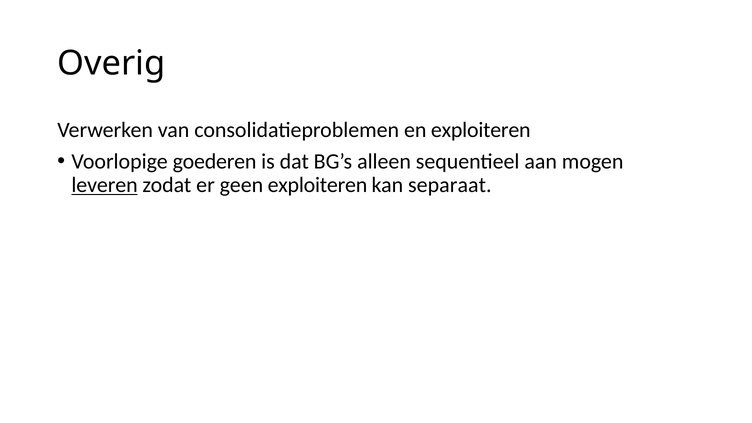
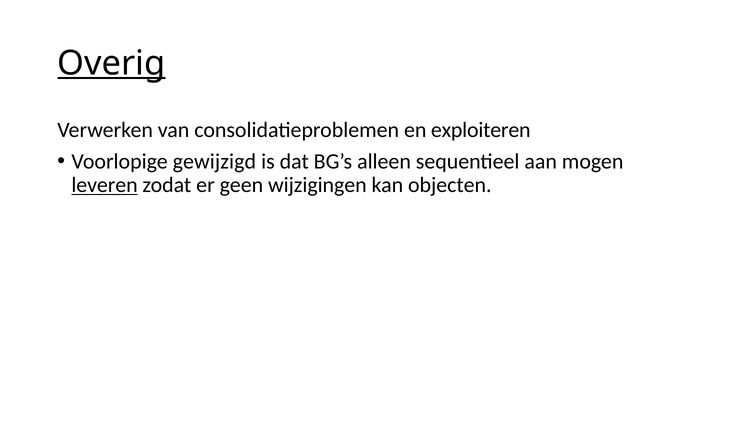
Overig underline: none -> present (111, 63)
goederen: goederen -> gewijzigd (214, 161)
geen exploiteren: exploiteren -> wijzigingen (317, 185)
separaat: separaat -> objecten (450, 185)
